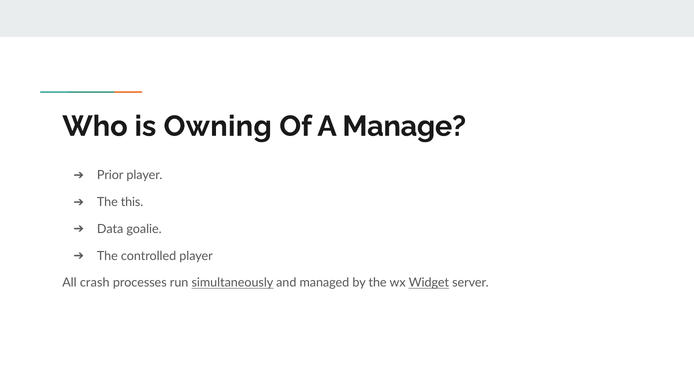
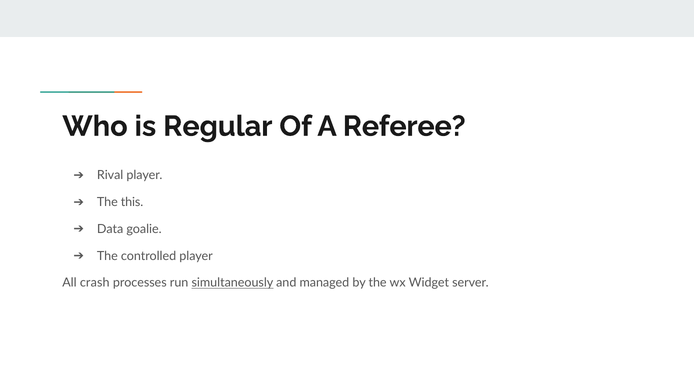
Owning: Owning -> Regular (218, 126)
Manage: Manage -> Referee (404, 126)
Prior: Prior -> Rival (110, 175)
Widget underline: present -> none (429, 283)
